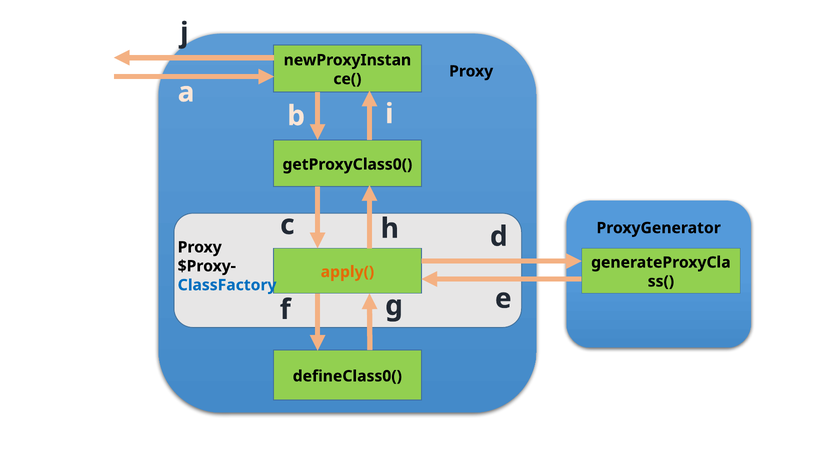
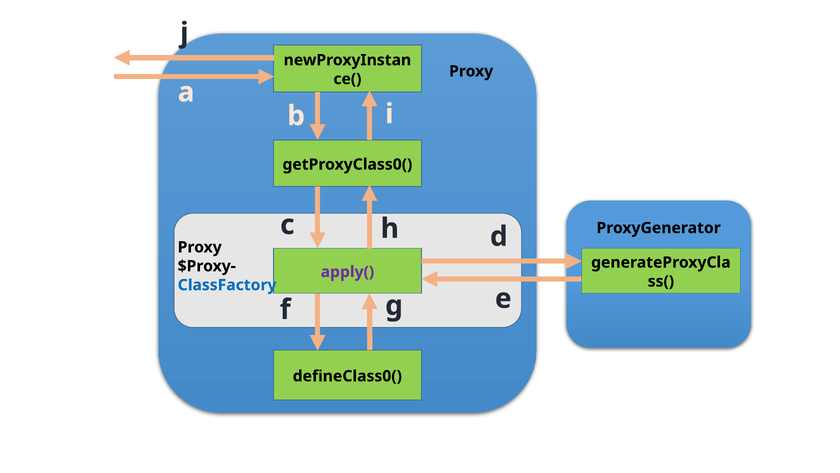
apply( colour: orange -> purple (347, 272)
